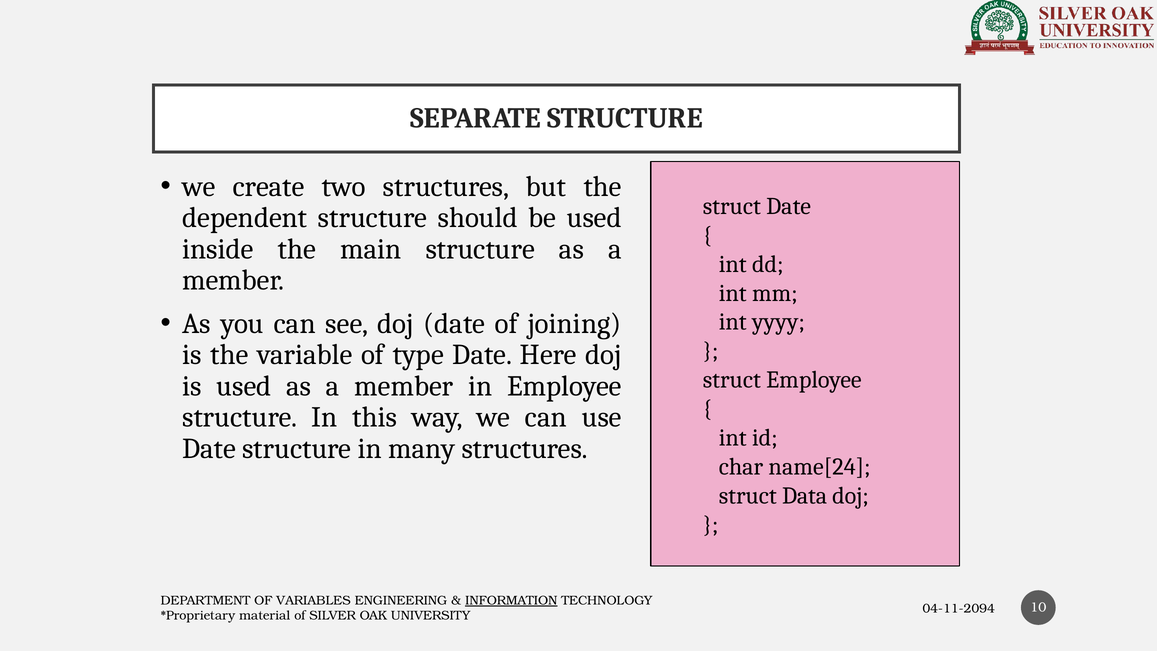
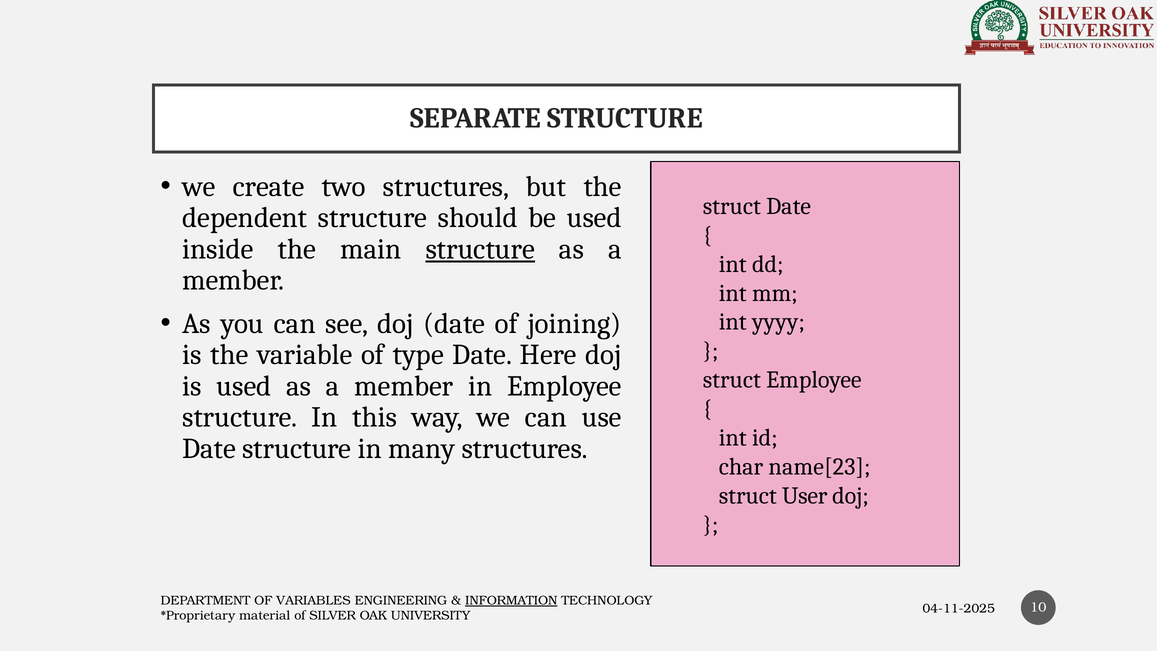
structure underline: none -> present (480, 249)
name[24: name[24 -> name[23 (819, 467)
Data: Data -> User (805, 496)
04-11-2094: 04-11-2094 -> 04-11-2025 (959, 608)
